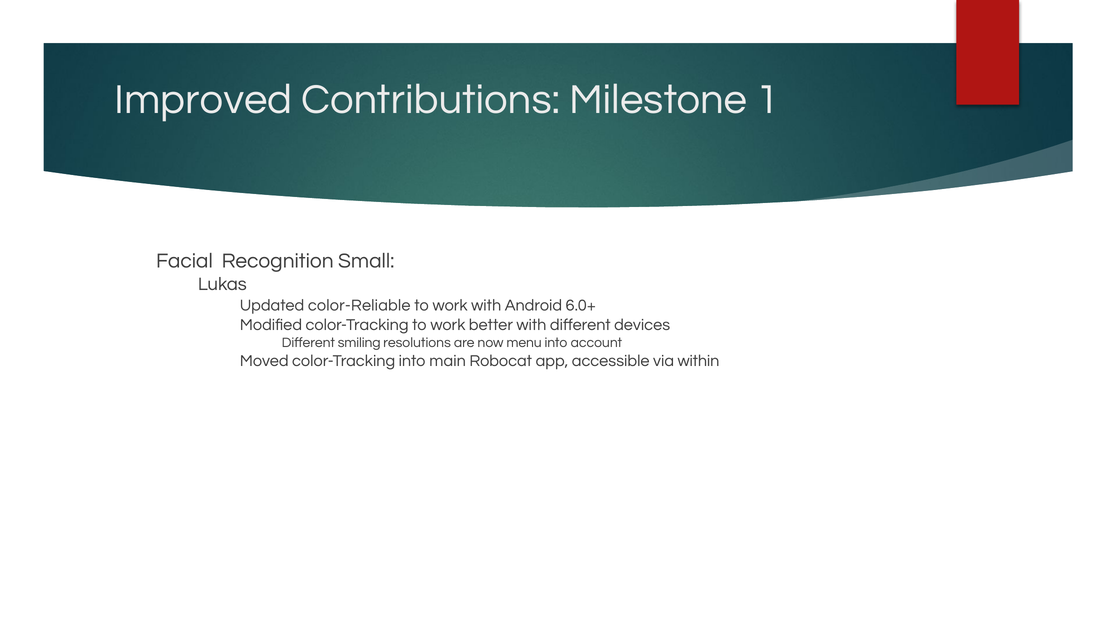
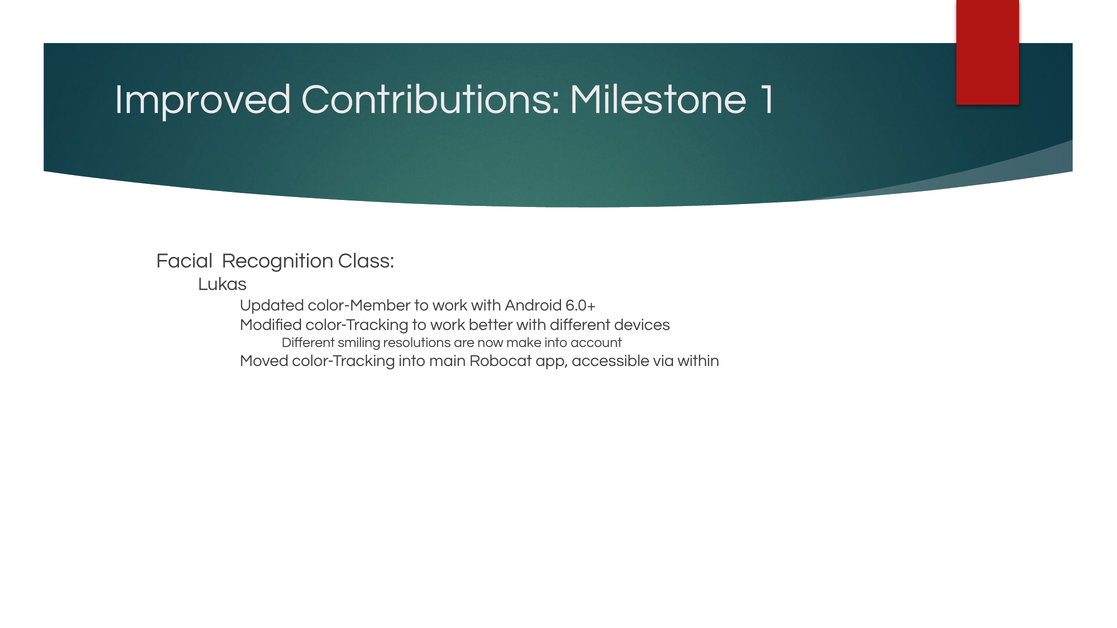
Small: Small -> Class (366, 261)
color-Reliable: color-Reliable -> color-Member (359, 305)
menu: menu -> make (524, 343)
